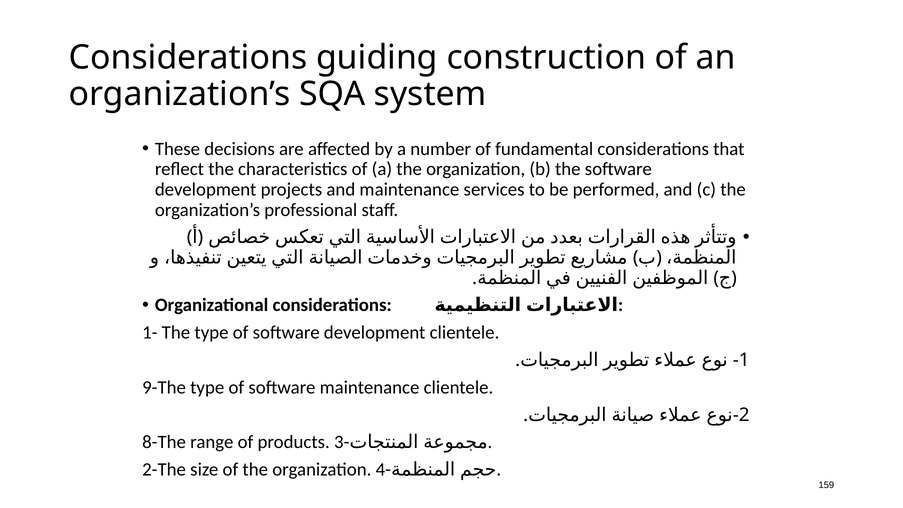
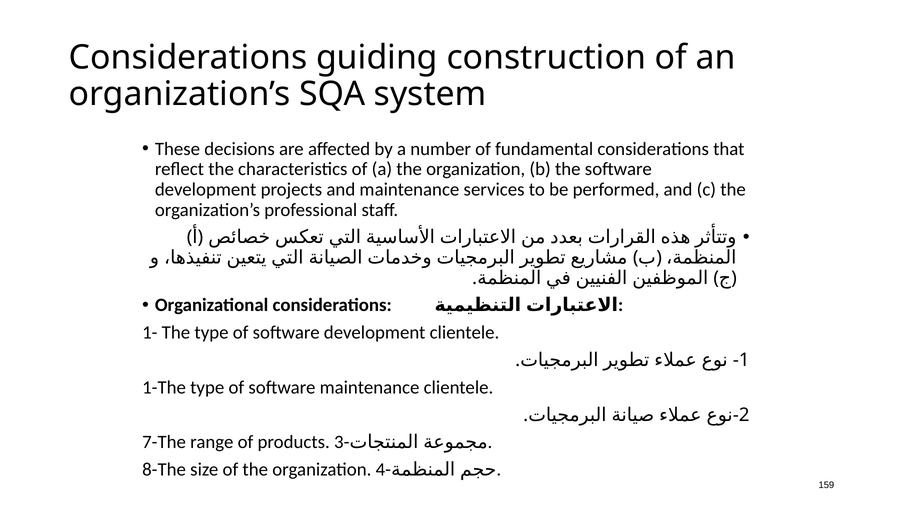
9-The: 9-The -> 1-The (164, 387)
8-The: 8-The -> 7-The (164, 442)
2-The: 2-The -> 8-The (164, 470)
